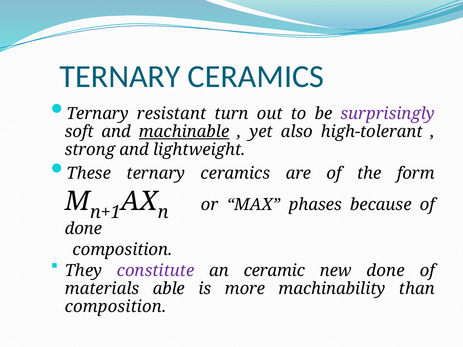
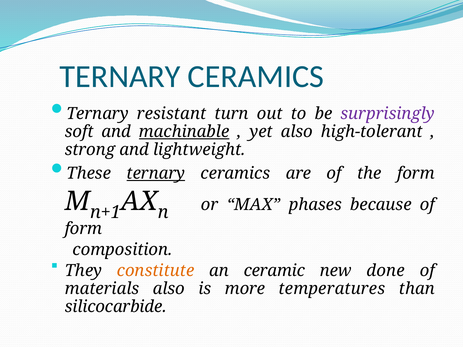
ternary underline: none -> present (156, 173)
done: done -> form (83, 229)
constitute colour: purple -> orange (156, 271)
materials able: able -> also (169, 289)
machinability: machinability -> temperatures (332, 289)
composition: composition -> silicocarbide (116, 307)
